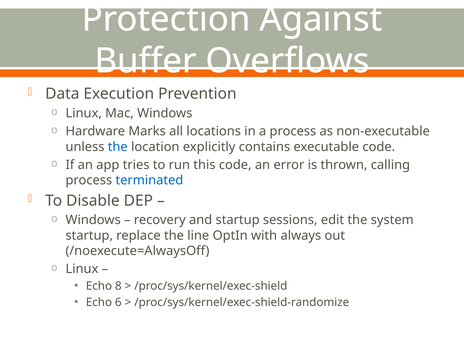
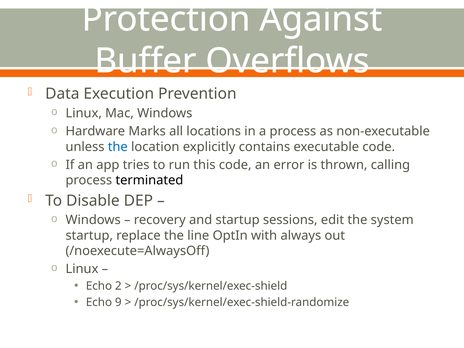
terminated colour: blue -> black (149, 180)
8: 8 -> 2 (118, 286)
6: 6 -> 9 (118, 302)
